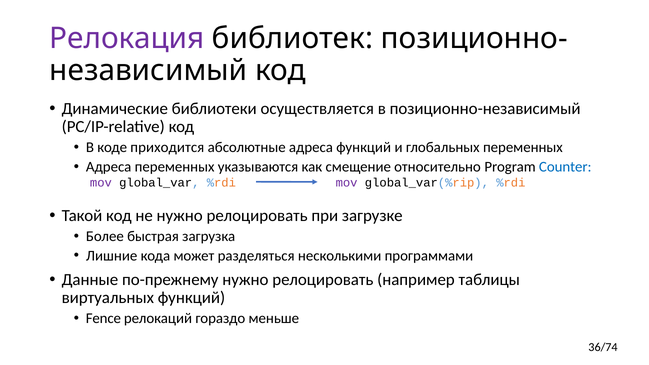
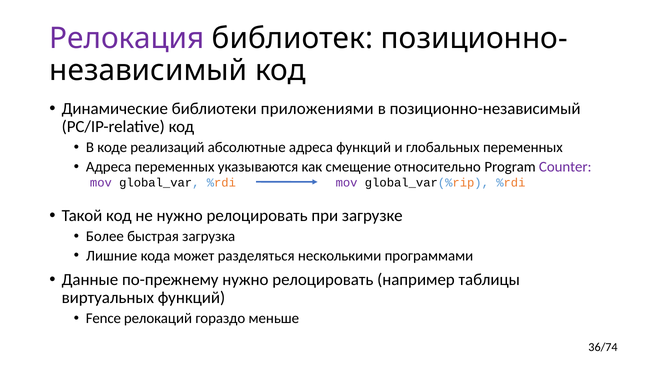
осуществляется: осуществляется -> приложениями (317, 109)
приходится: приходится -> реализаций (167, 147)
Counter colour: blue -> purple (565, 167)
